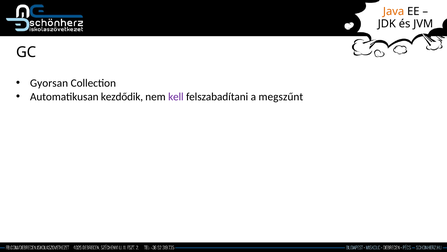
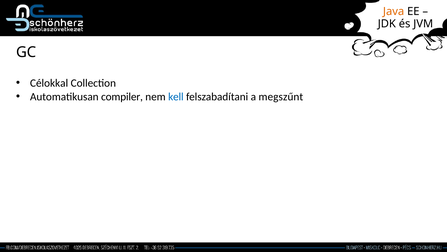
Gyorsan: Gyorsan -> Célokkal (49, 83)
kezdődik: kezdődik -> compiler (122, 96)
kell colour: purple -> blue (176, 96)
